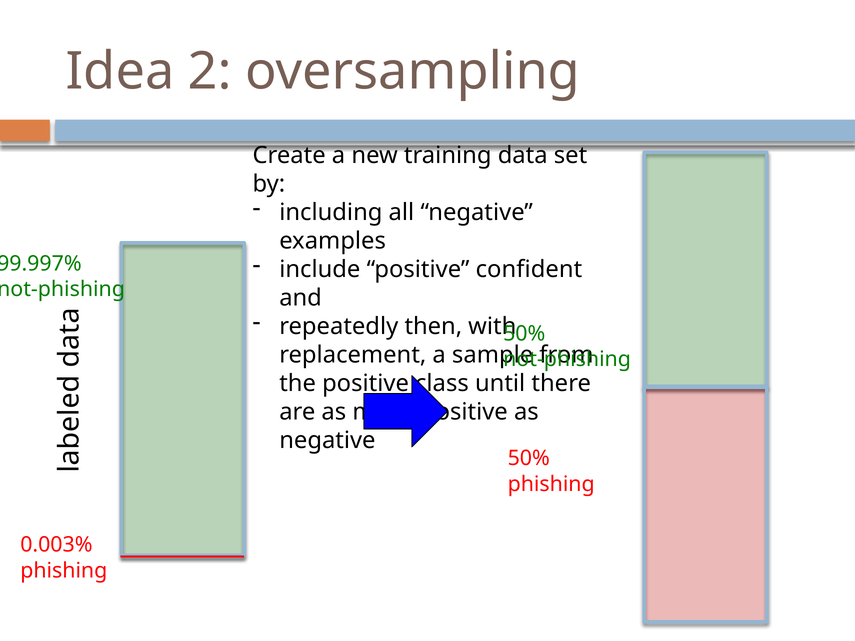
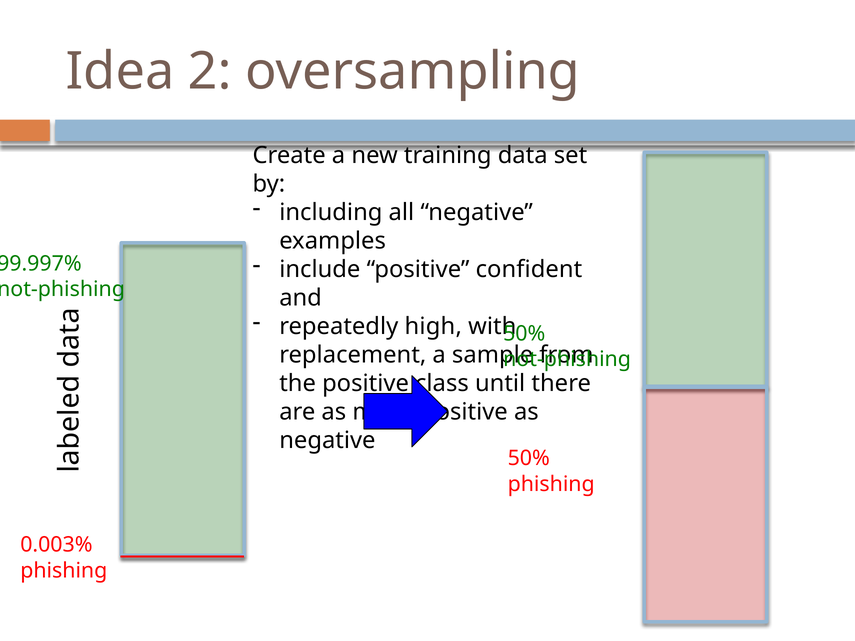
then: then -> high (433, 327)
